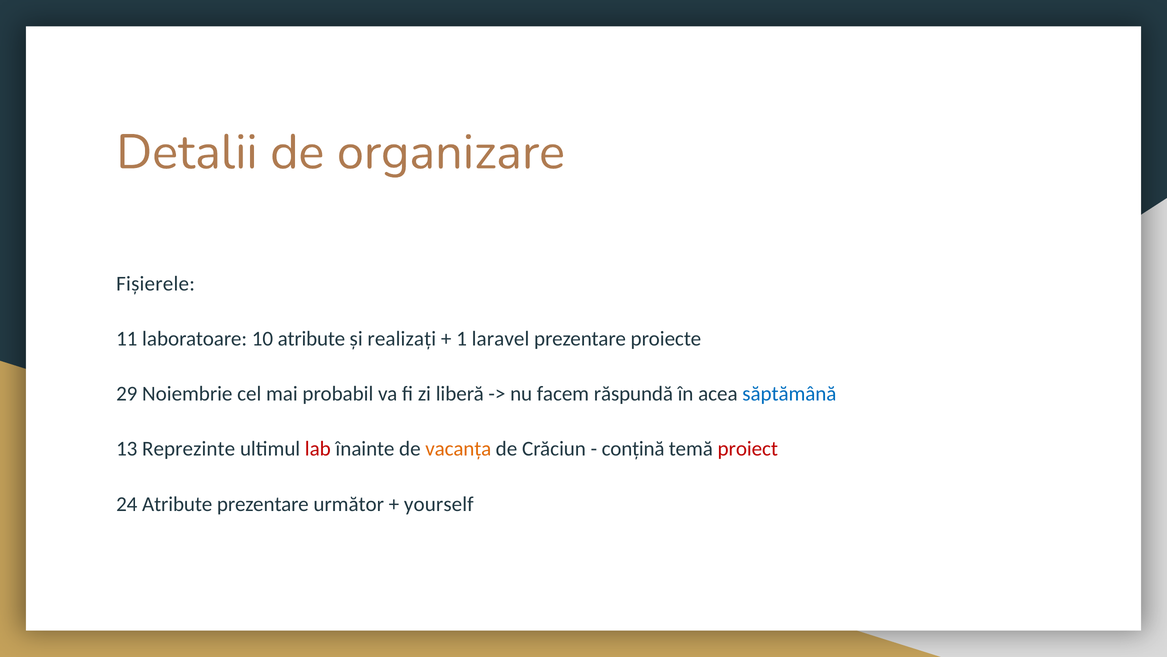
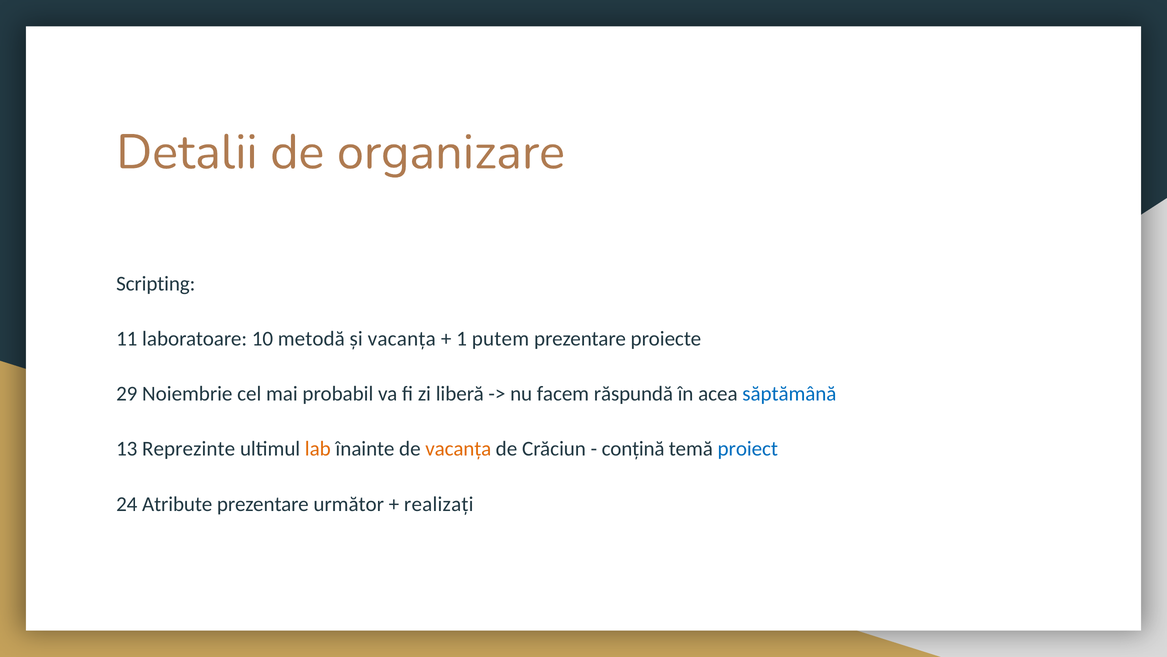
Fișierele: Fișierele -> Scripting (156, 284)
10 atribute: atribute -> metodă (311, 339)
și realizați: realizați -> vacanța (402, 339)
laravel: laravel -> putem (500, 339)
lab colour: red -> orange (318, 449)
proiect colour: red -> blue (748, 449)
yourself: yourself -> realizați (439, 504)
